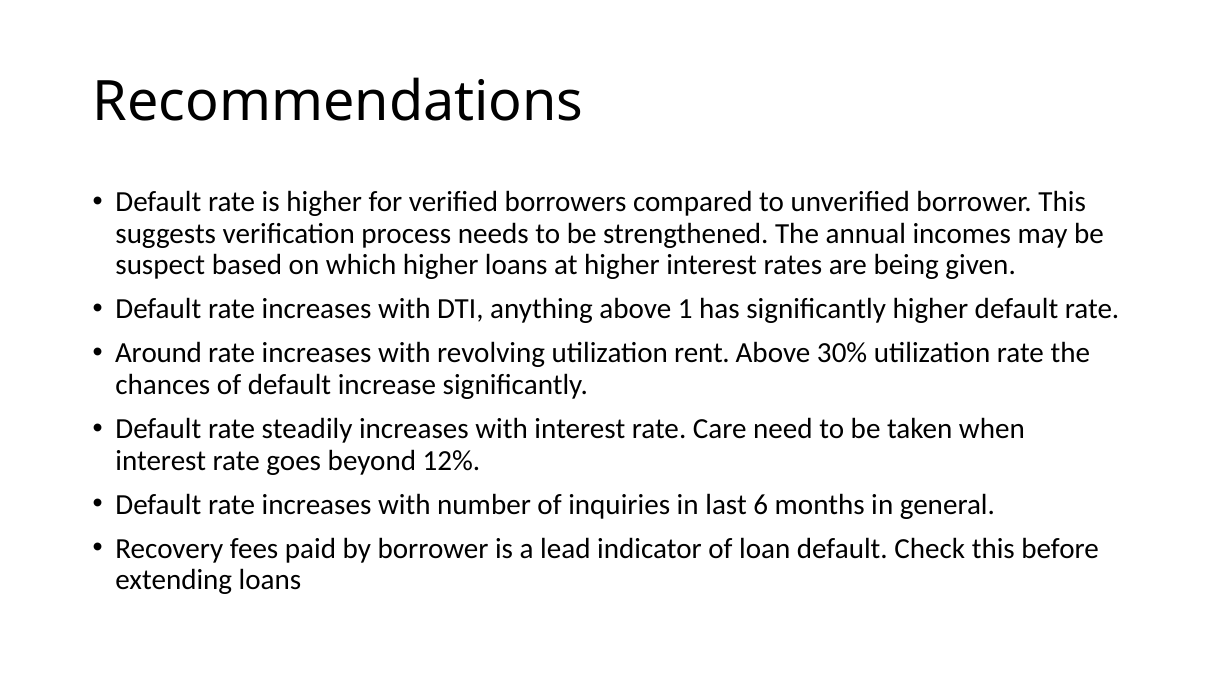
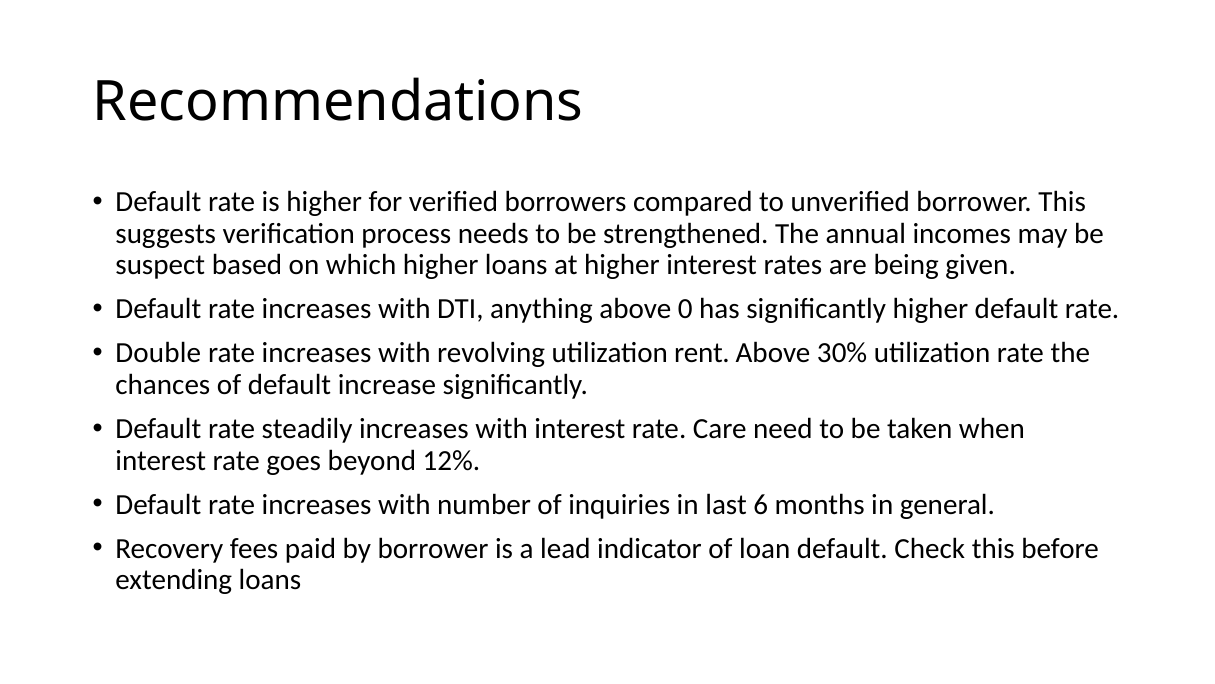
1: 1 -> 0 (685, 309)
Around: Around -> Double (158, 353)
